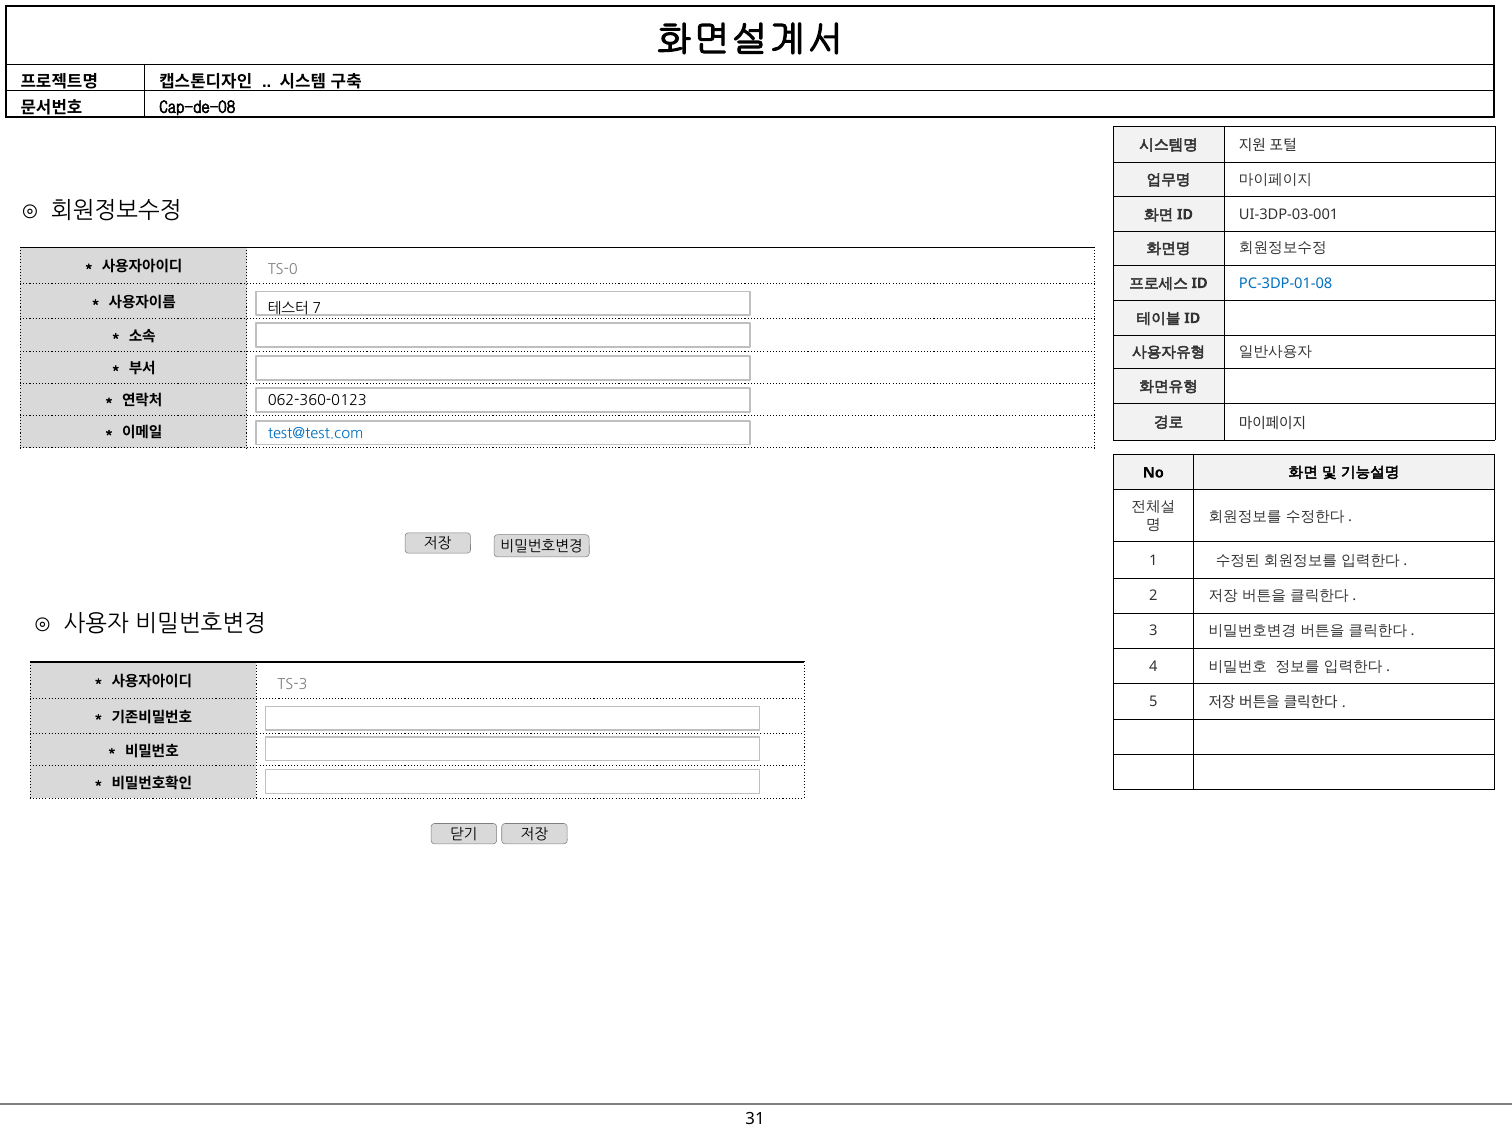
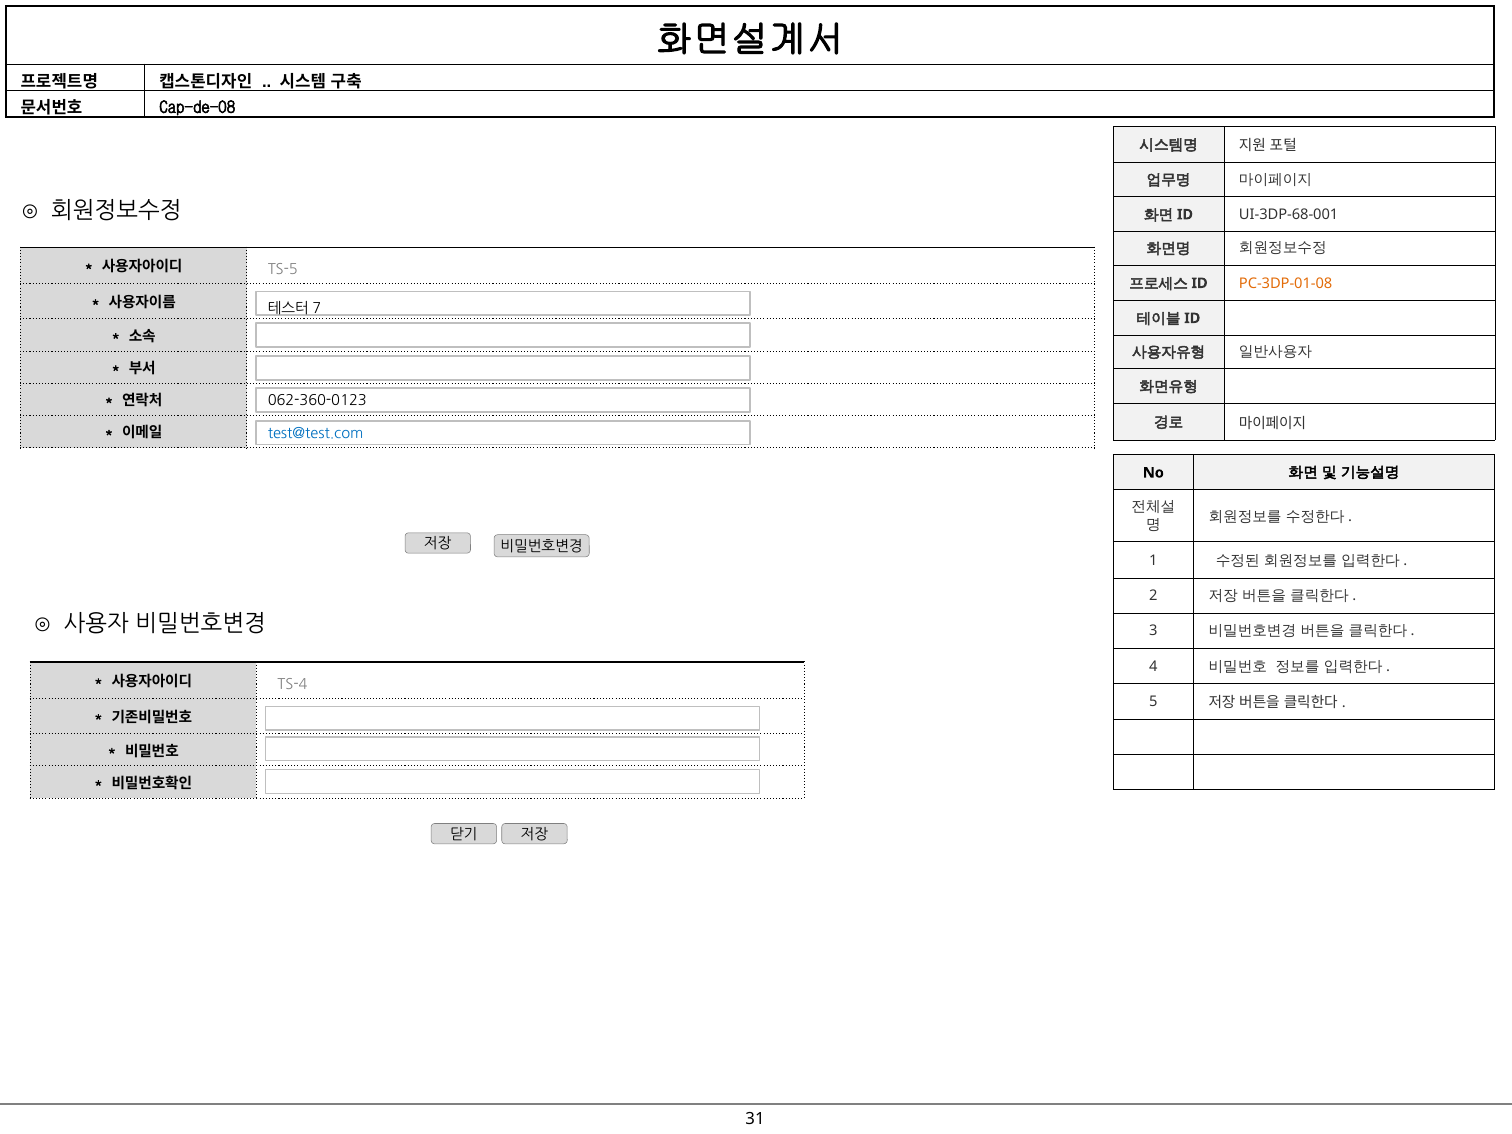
UI-3DP-03-001: UI-3DP-03-001 -> UI-3DP-68-001 (1289, 215)
TS-0: TS-0 -> TS-5 (283, 270)
PC-3DP-01-08 colour: blue -> orange (1286, 283)
TS-3: TS-3 -> TS-4 (292, 685)
